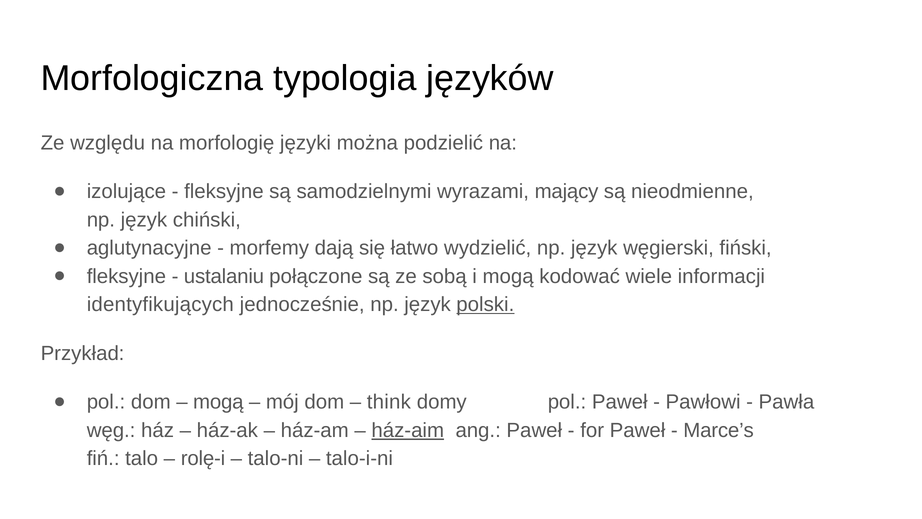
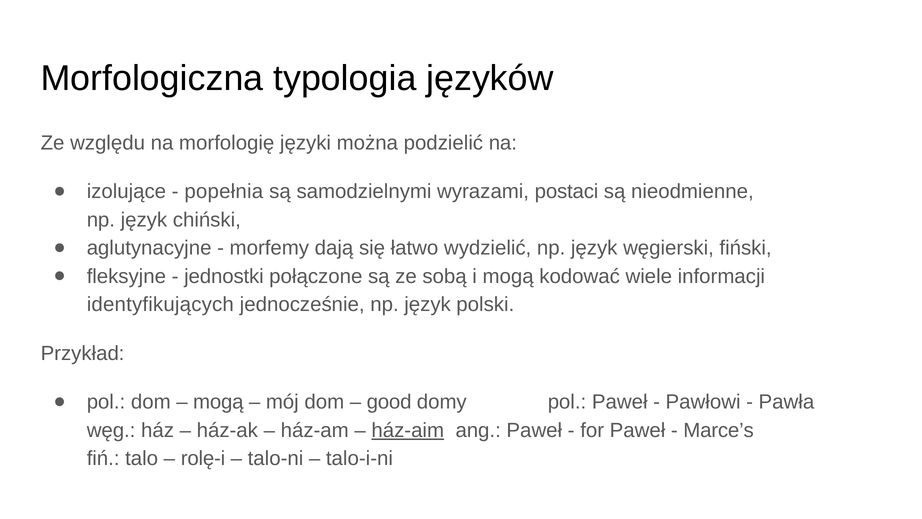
fleksyjne: fleksyjne -> popełnia (224, 192)
mający: mający -> postaci (567, 192)
ustalaniu: ustalaniu -> jednostki (224, 276)
polski underline: present -> none (485, 304)
think: think -> good (389, 402)
